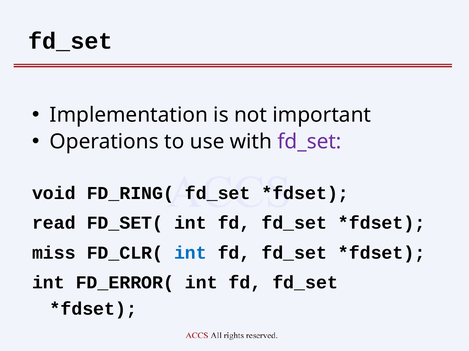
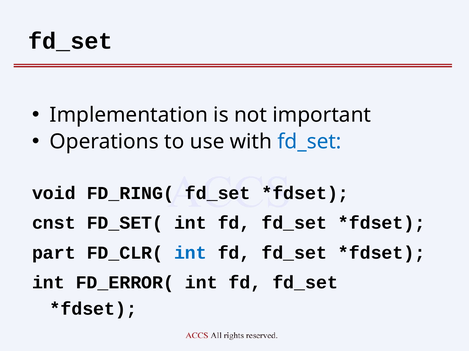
fd_set colour: purple -> blue (310, 142)
read: read -> cnst (54, 223)
miss: miss -> part (54, 253)
